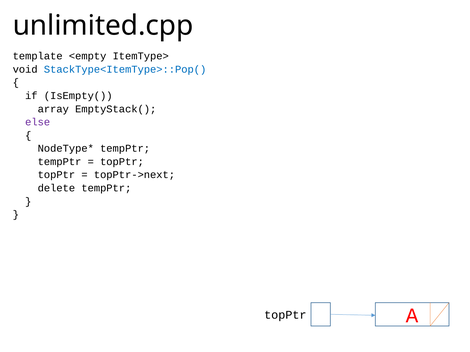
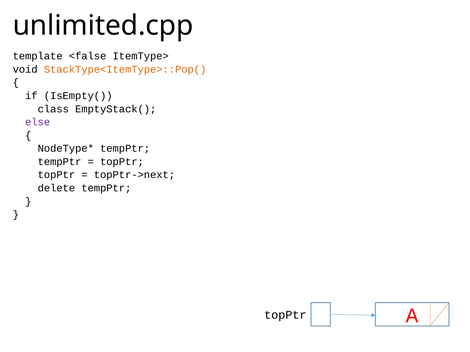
<empty: <empty -> <false (88, 56)
StackType<ItemType>::Pop( colour: blue -> orange (125, 69)
array: array -> class (53, 109)
